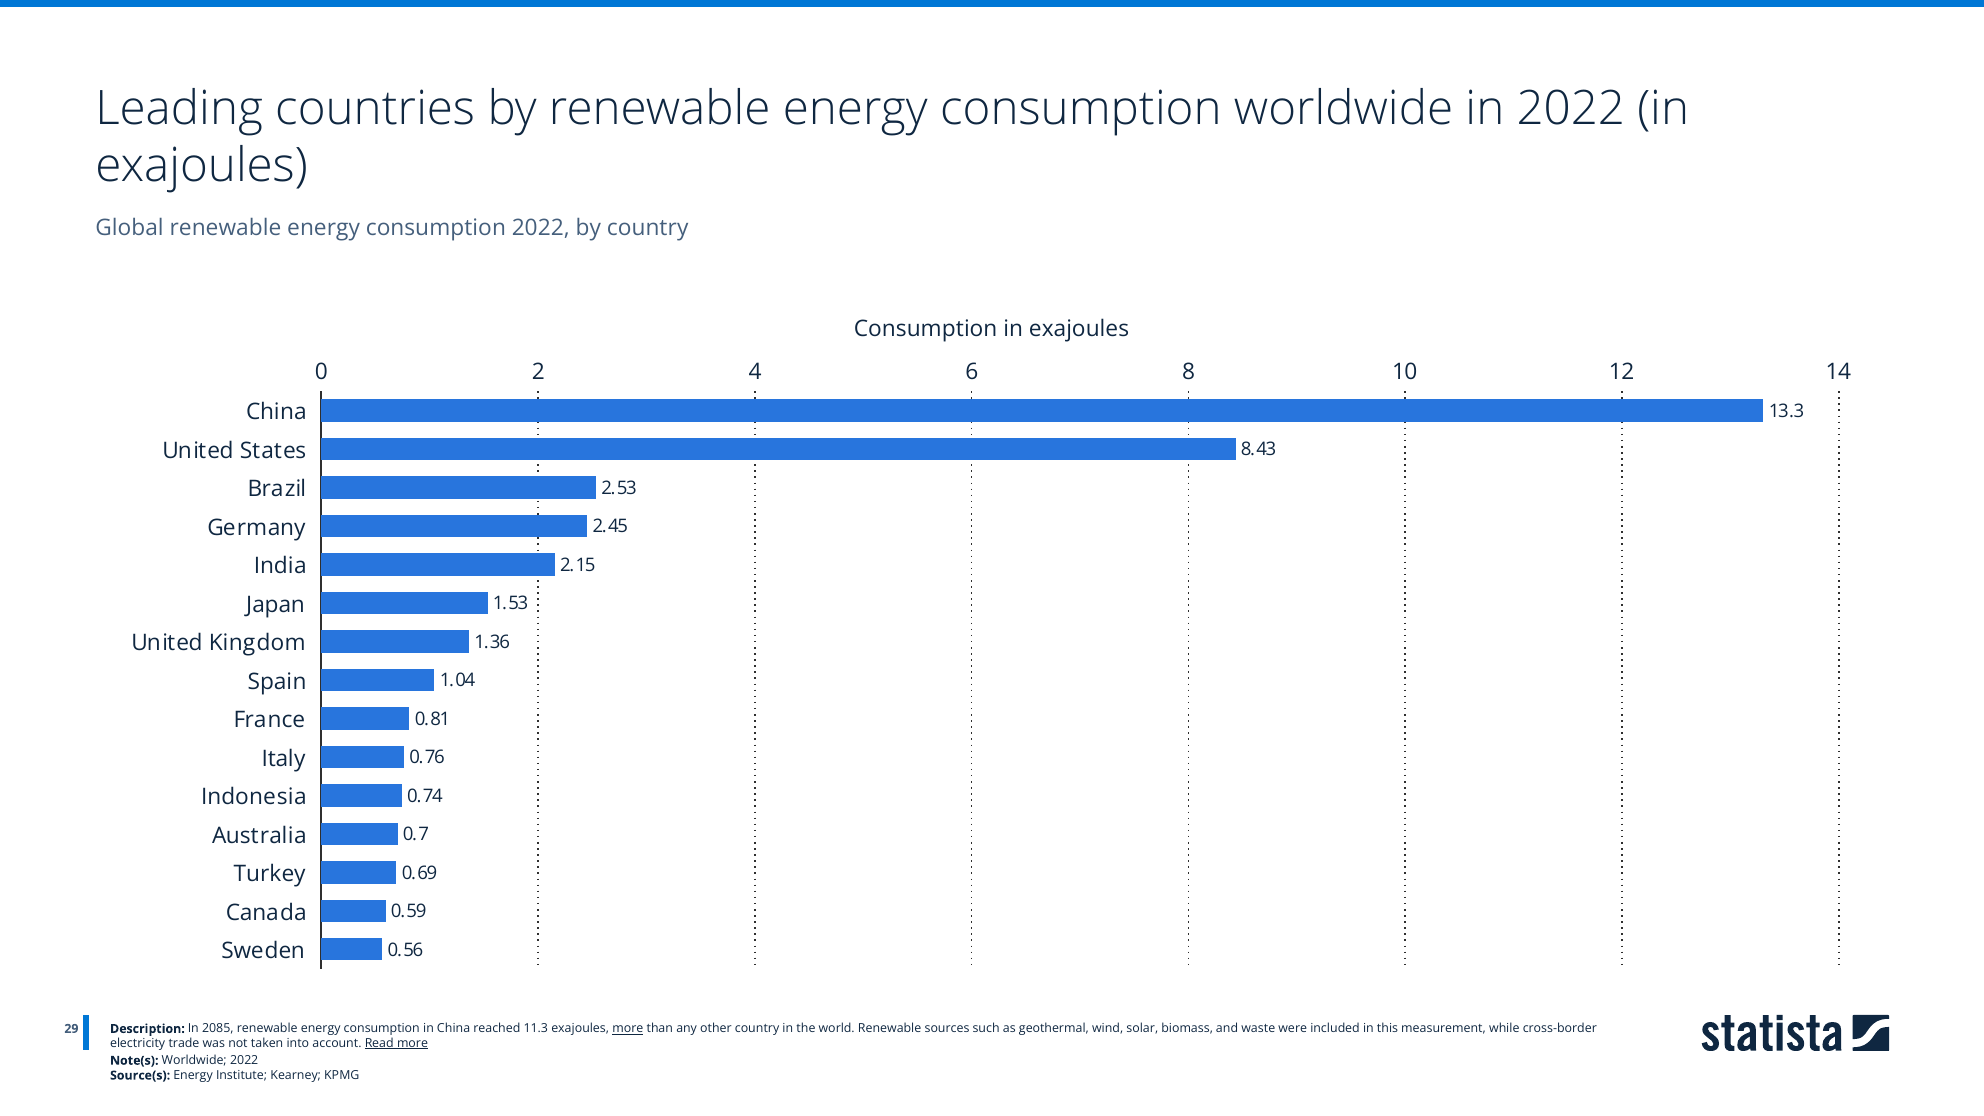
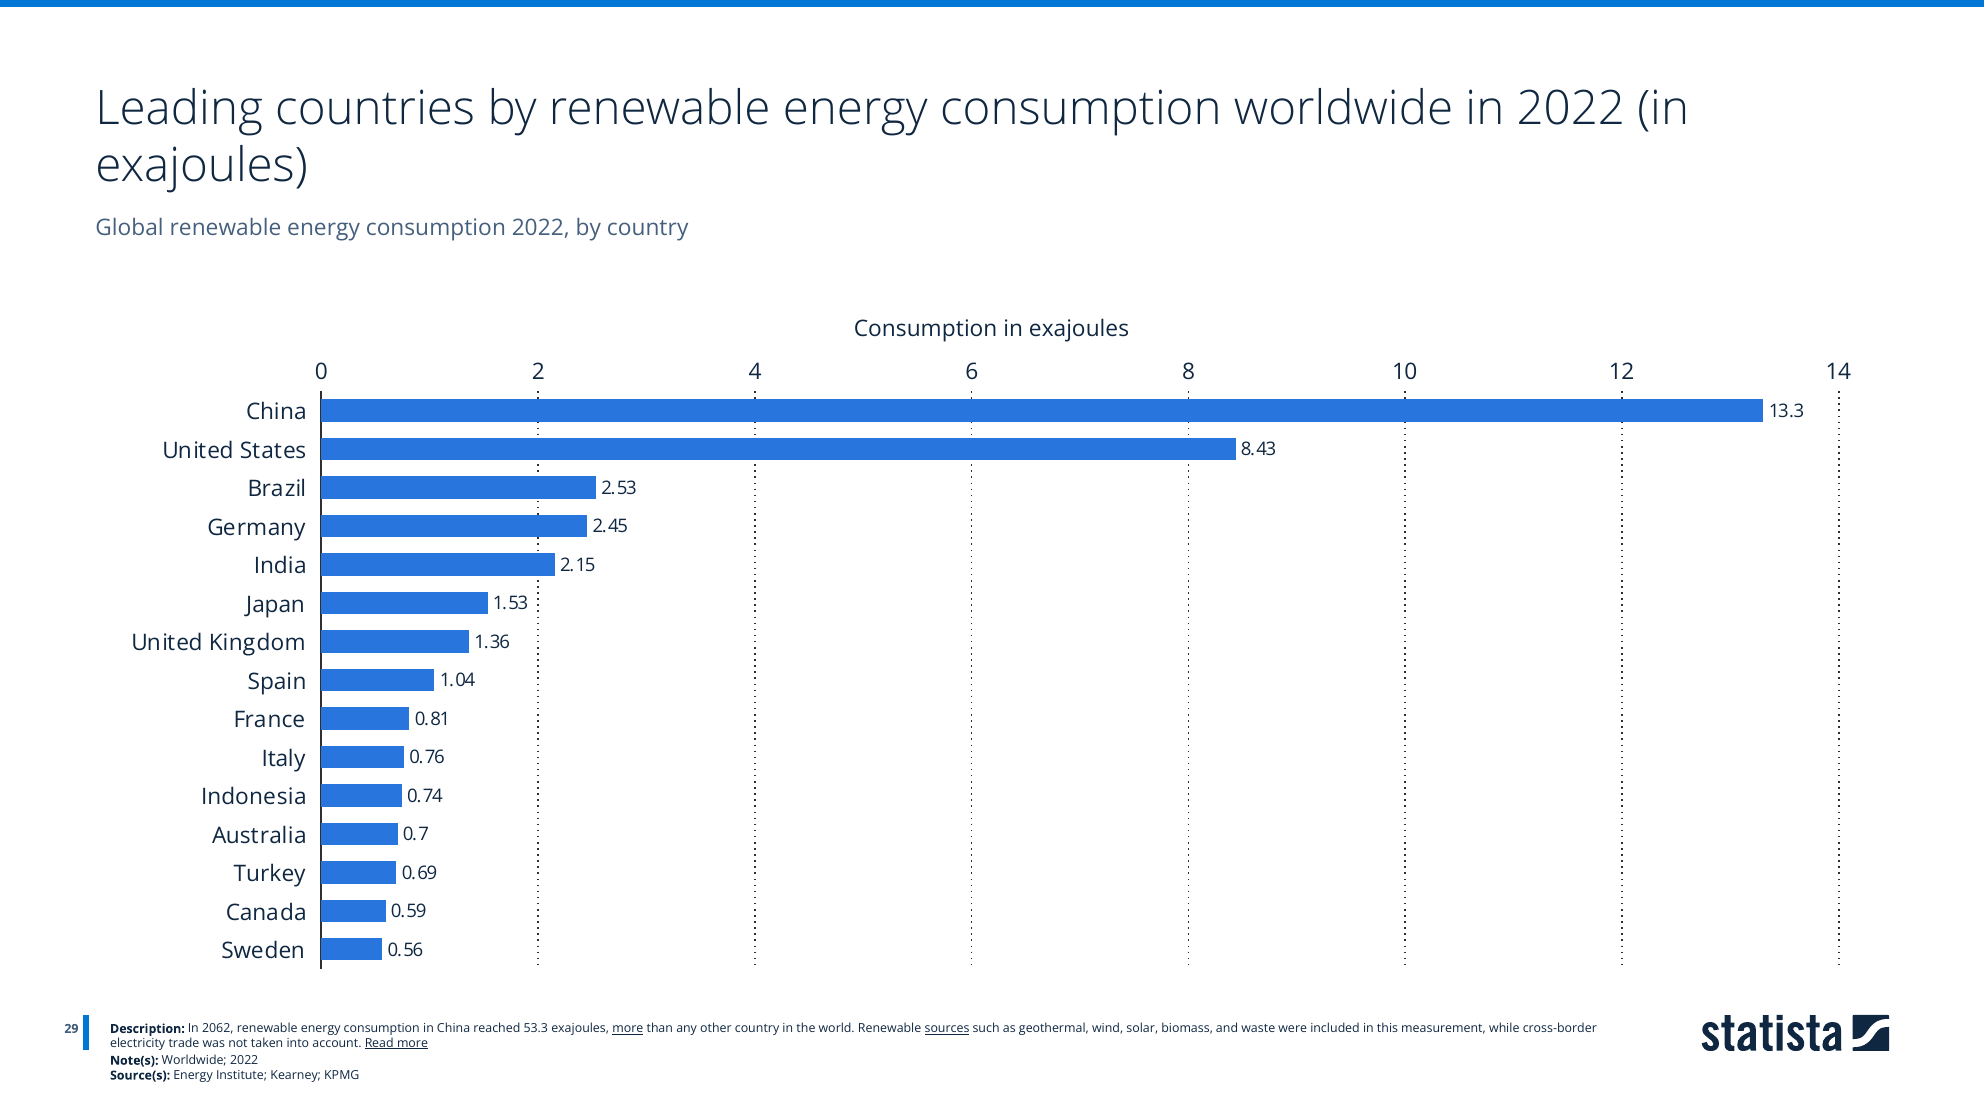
2085: 2085 -> 2062 (218, 1029)
11.3: 11.3 -> 53.3 (536, 1029)
sources underline: none -> present (947, 1029)
